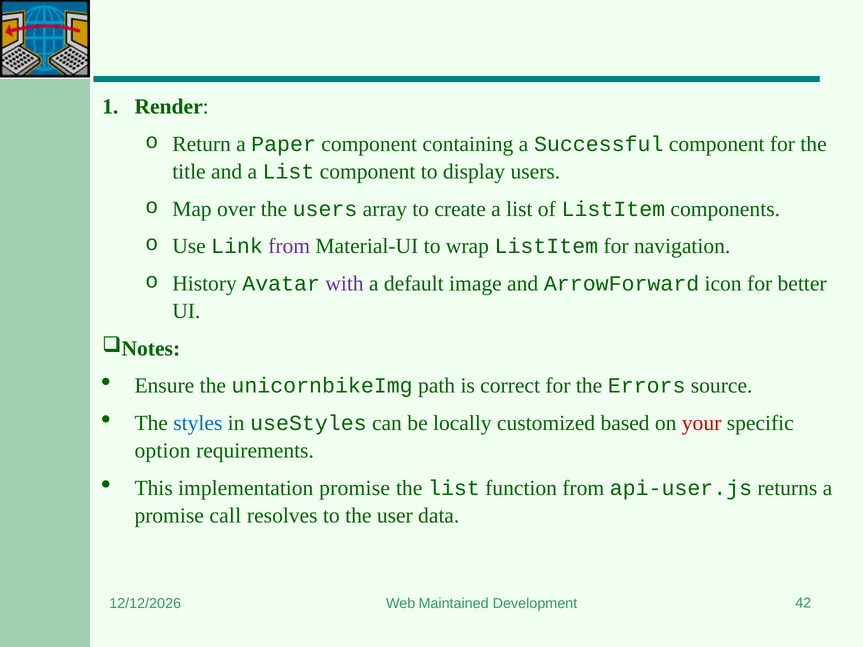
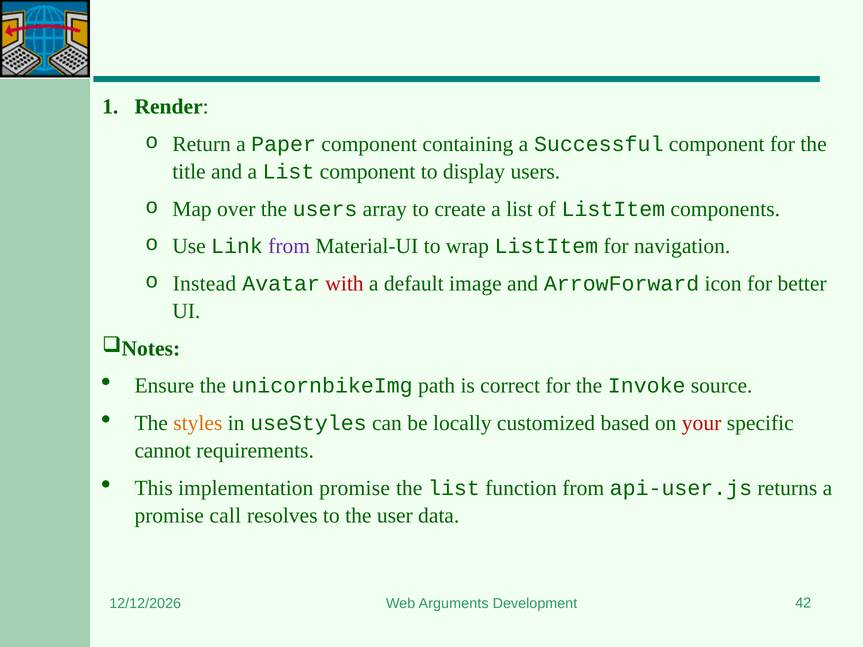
History: History -> Instead (204, 284)
with colour: purple -> red (344, 284)
Errors: Errors -> Invoke (647, 386)
styles colour: blue -> orange (198, 423)
option: option -> cannot (163, 451)
Maintained: Maintained -> Arguments (454, 604)
